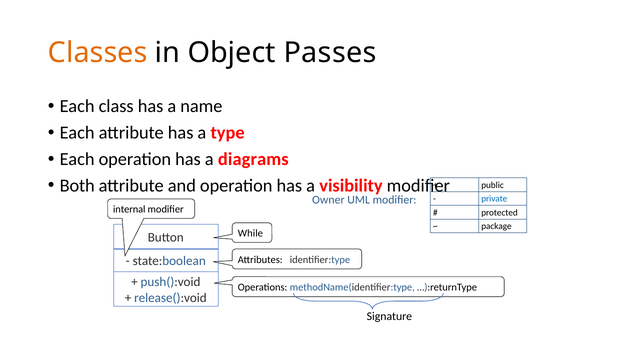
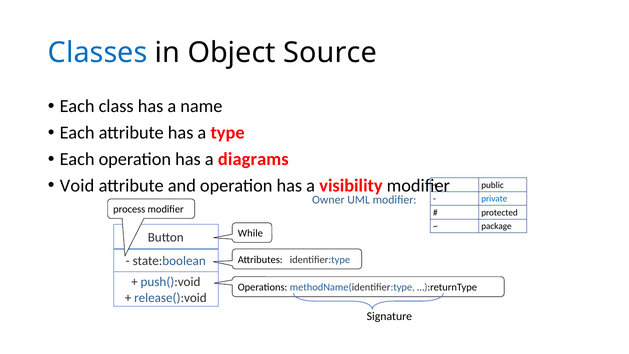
Classes colour: orange -> blue (98, 53)
Passes: Passes -> Source (330, 53)
Both: Both -> Void (77, 185)
internal: internal -> process (129, 209)
